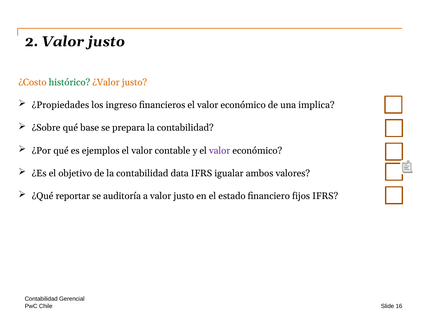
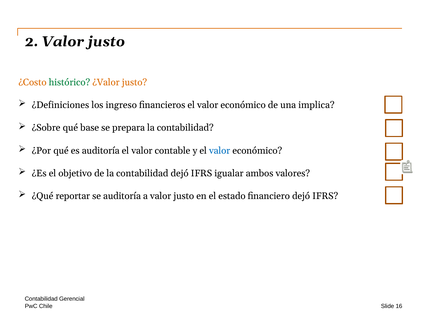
¿Propiedades: ¿Propiedades -> ¿Definiciones (60, 105)
es ejemplos: ejemplos -> auditoría (101, 151)
valor colour: purple -> blue (220, 151)
contabilidad data: data -> dejó (180, 173)
financiero fijos: fijos -> dejó (301, 196)
